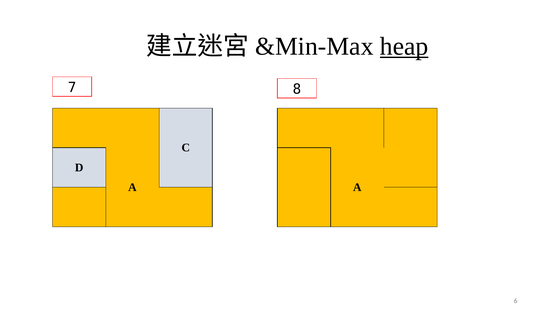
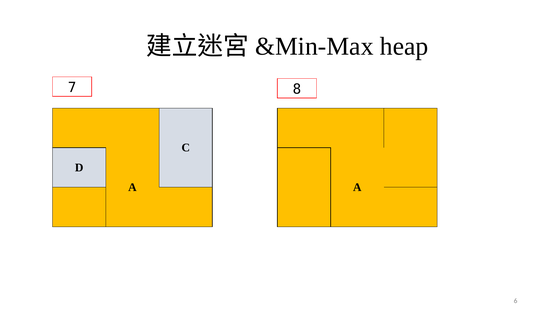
heap underline: present -> none (404, 46)
